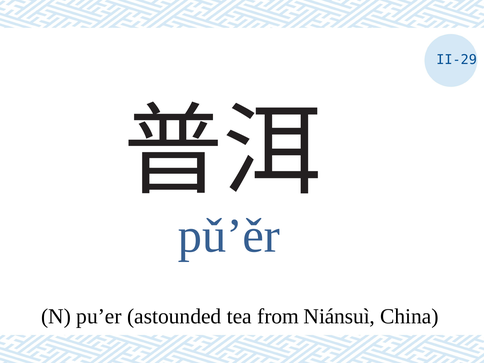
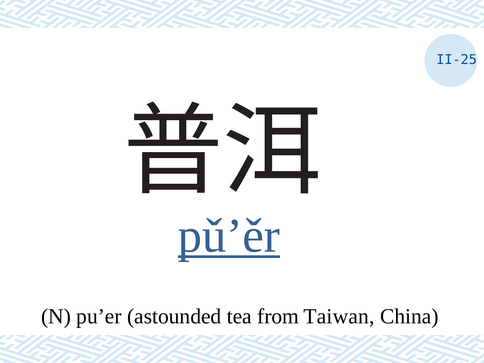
II-29: II-29 -> II-25 (457, 60)
pǔ’ěr underline: none -> present (229, 236)
Niánsuì: Niánsuì -> Taiwan (339, 316)
